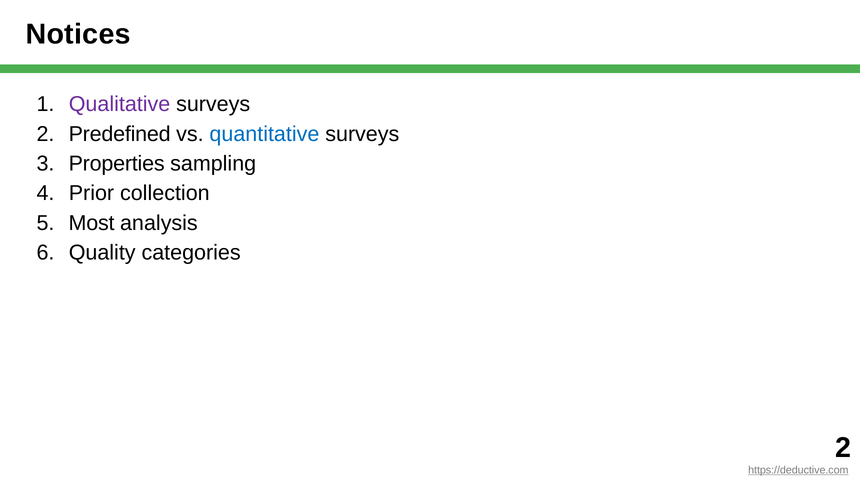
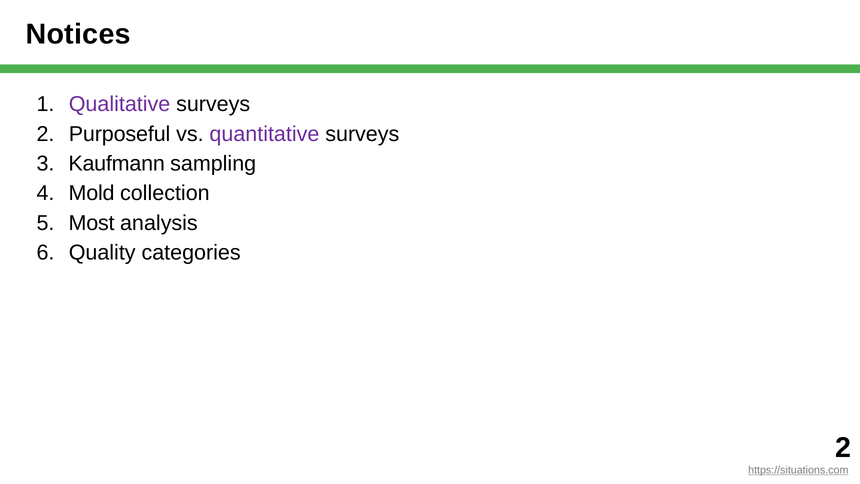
Predefined: Predefined -> Purposeful (120, 134)
quantitative colour: blue -> purple (264, 134)
Properties: Properties -> Kaufmann (117, 164)
Prior: Prior -> Mold (92, 193)
https://deductive.com: https://deductive.com -> https://situations.com (798, 470)
